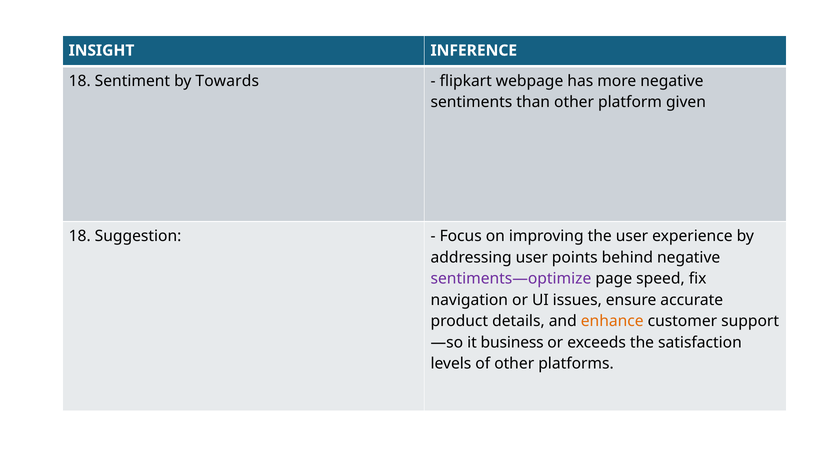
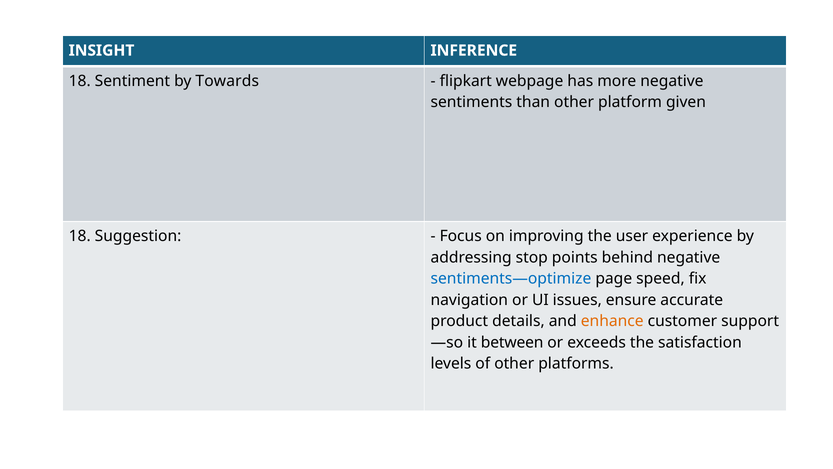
addressing user: user -> stop (532, 257)
sentiments—optimize colour: purple -> blue (511, 278)
business: business -> between (512, 342)
